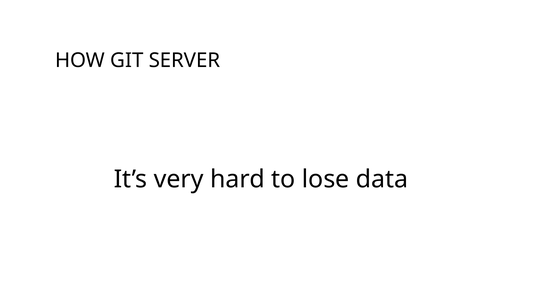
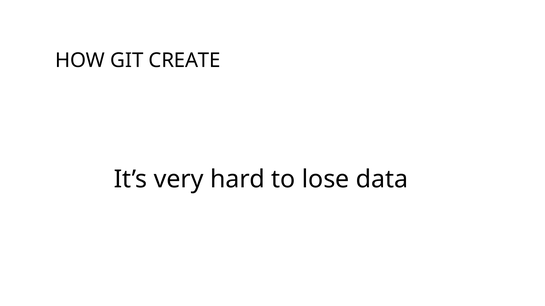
SERVER: SERVER -> CREATE (185, 61)
